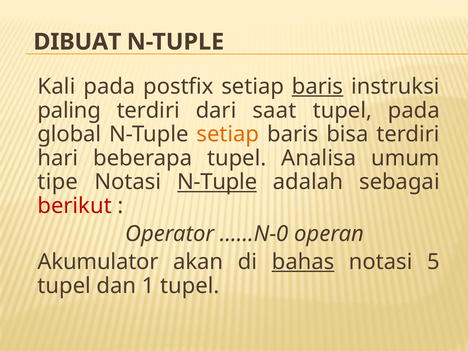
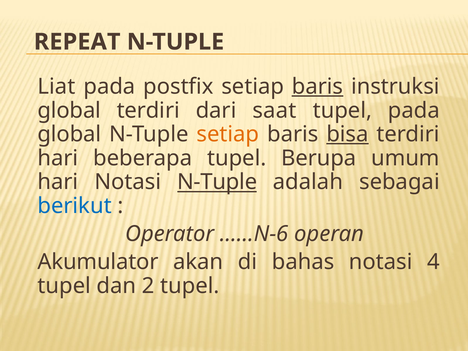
DIBUAT: DIBUAT -> REPEAT (77, 42)
Kali: Kali -> Liat (56, 87)
paling: paling -> global (69, 110)
bisa underline: none -> present (348, 134)
Analisa: Analisa -> Berupa (319, 158)
tipe: tipe -> hari (58, 182)
berikut colour: red -> blue (75, 206)
......N-0: ......N-0 -> ......N-6 (254, 234)
bahas underline: present -> none (303, 262)
5: 5 -> 4 (433, 262)
1: 1 -> 2 (148, 286)
